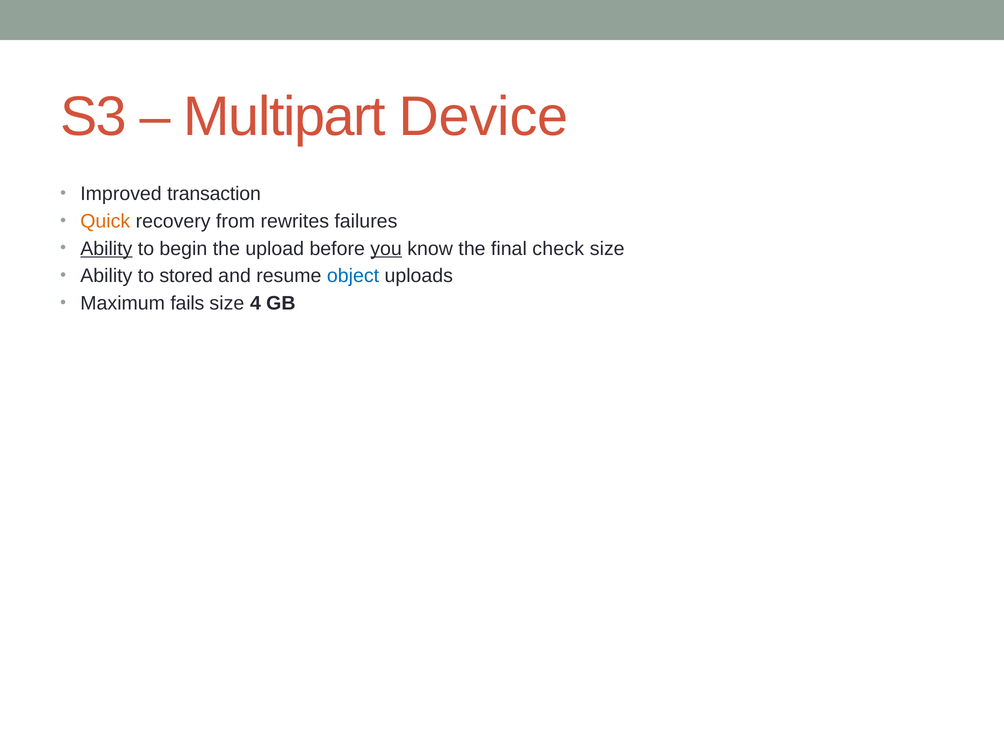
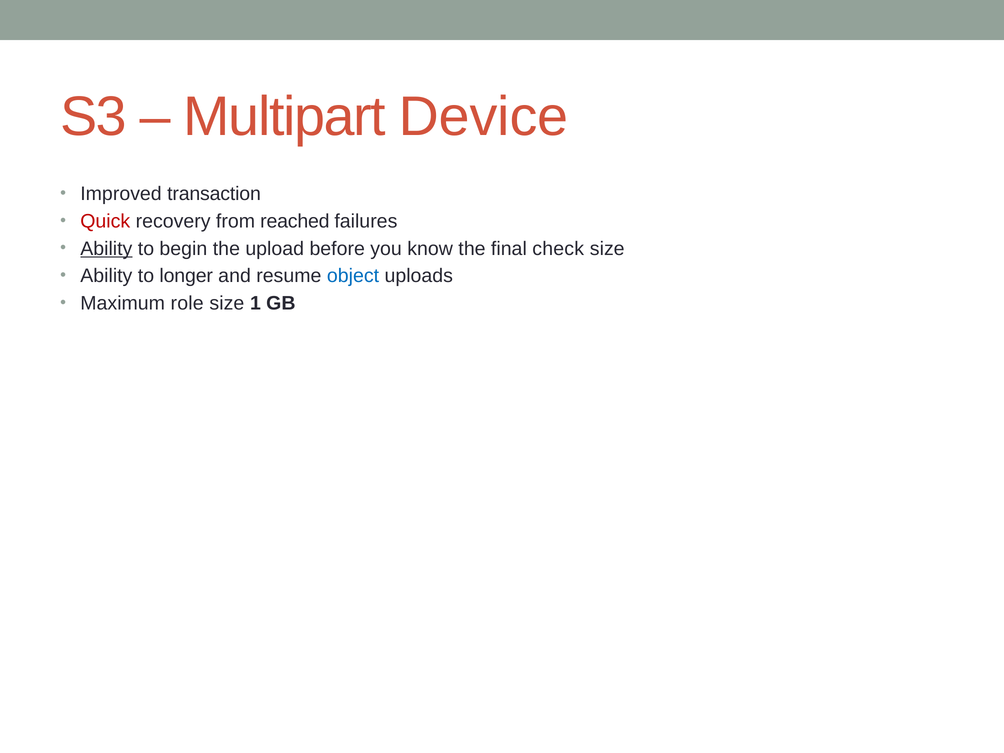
Quick colour: orange -> red (105, 221)
rewrites: rewrites -> reached (295, 221)
you underline: present -> none (386, 249)
stored: stored -> longer (186, 276)
fails: fails -> role (187, 303)
4: 4 -> 1 (255, 303)
